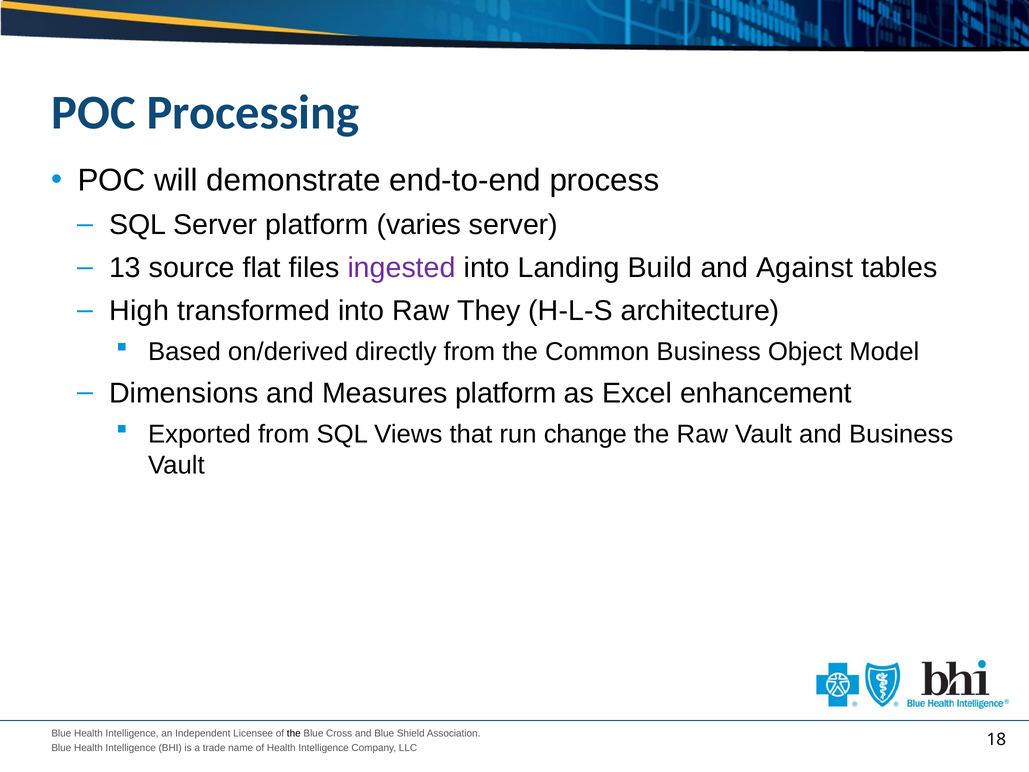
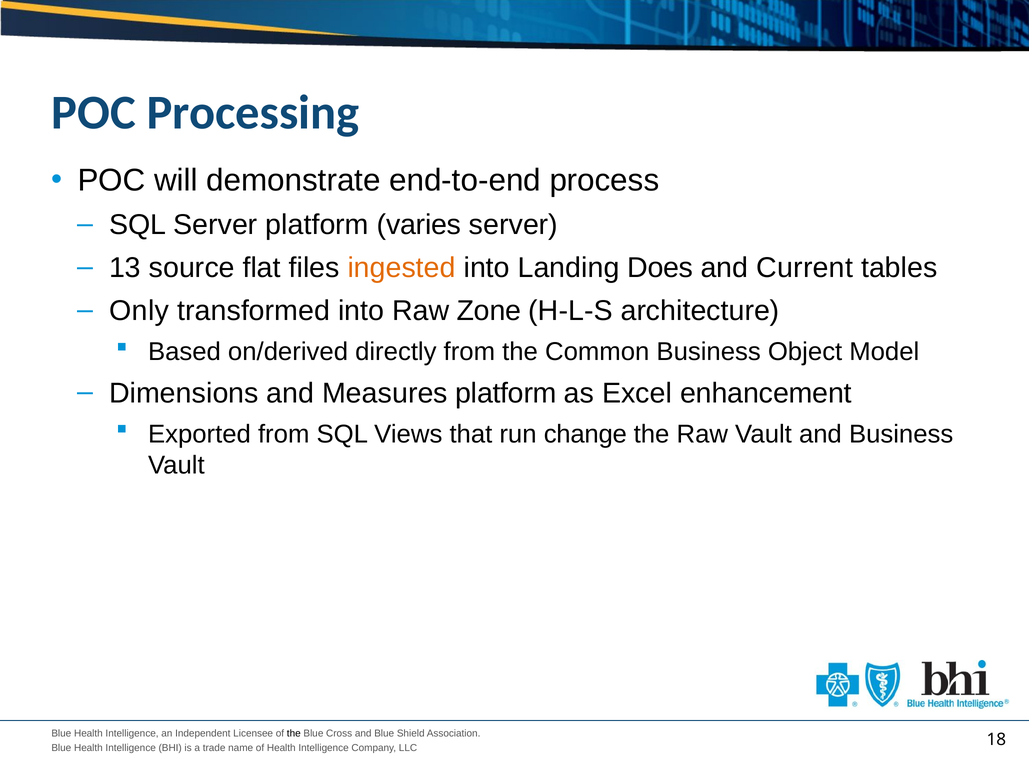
ingested colour: purple -> orange (402, 268)
Build: Build -> Does (660, 268)
Against: Against -> Current (805, 268)
High: High -> Only (139, 311)
They: They -> Zone (489, 311)
